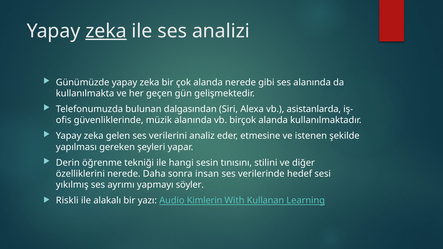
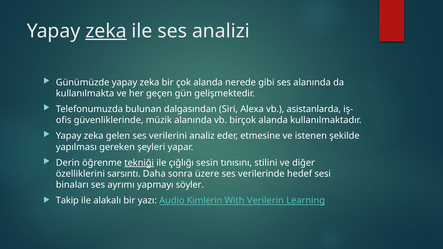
tekniği underline: none -> present (139, 163)
hangi: hangi -> çığlığı (181, 163)
özelliklerini nerede: nerede -> sarsıntı (124, 174)
insan: insan -> üzere (207, 174)
yıkılmış: yıkılmış -> binaları (72, 185)
Riskli: Riskli -> Takip (67, 201)
Kullanan: Kullanan -> Verilerin (265, 201)
